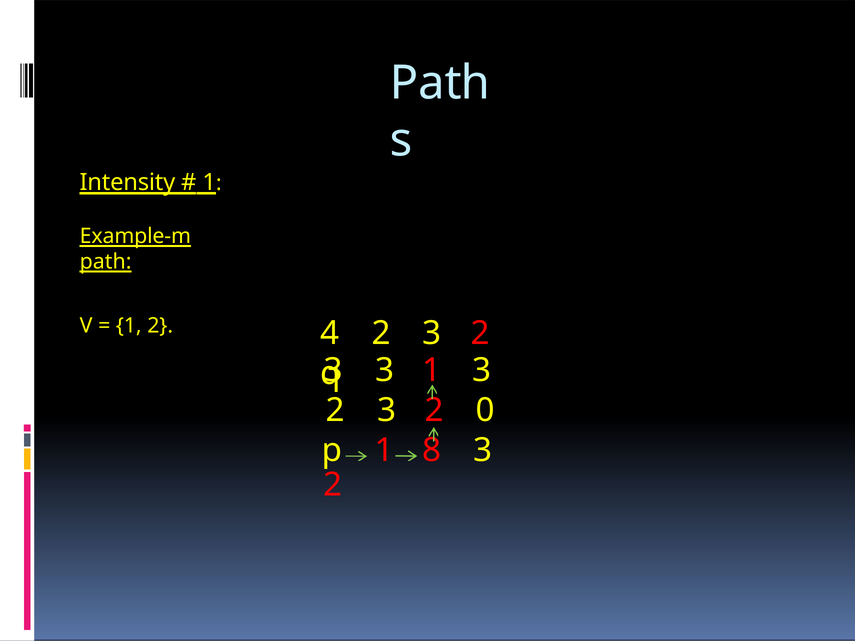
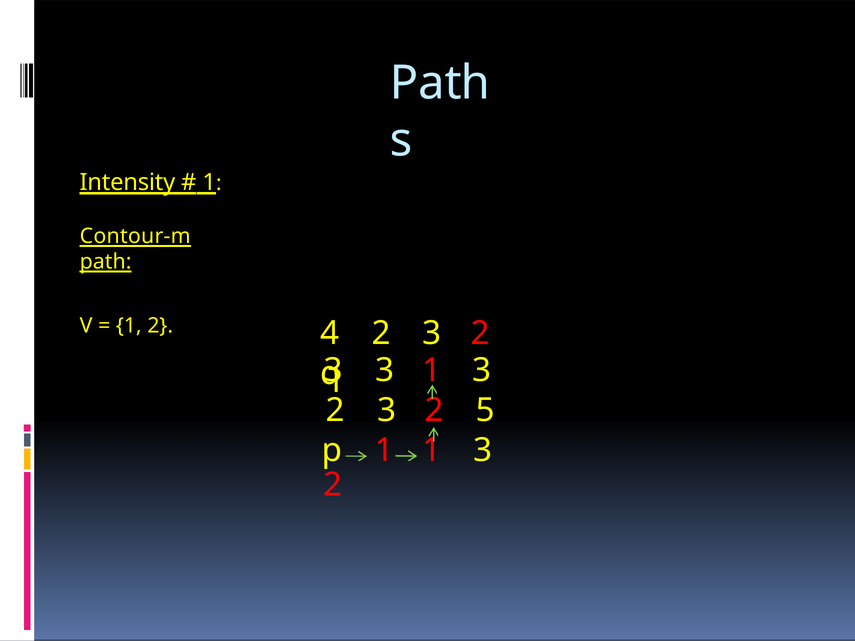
Example-m: Example-m -> Contour-m (135, 236)
0: 0 -> 5 (485, 410)
1 8: 8 -> 1 (432, 450)
